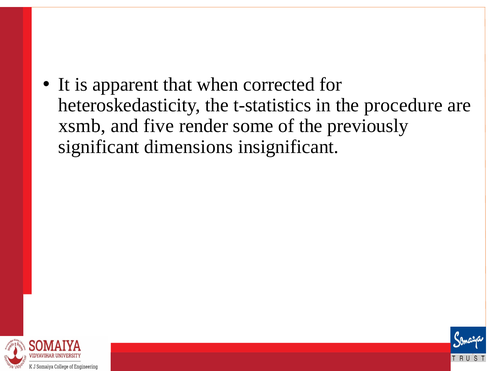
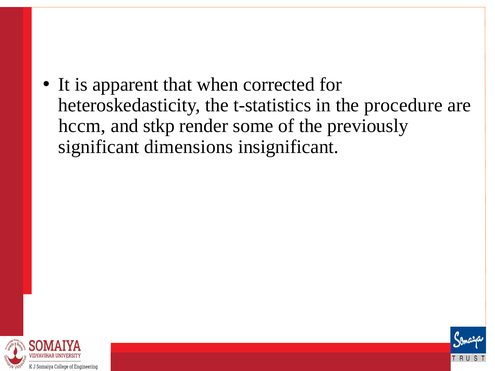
xsmb: xsmb -> hccm (82, 126)
five: five -> stkp (159, 126)
